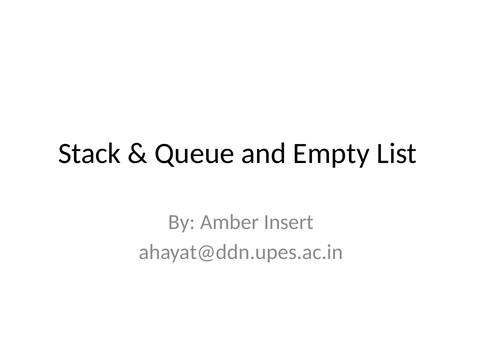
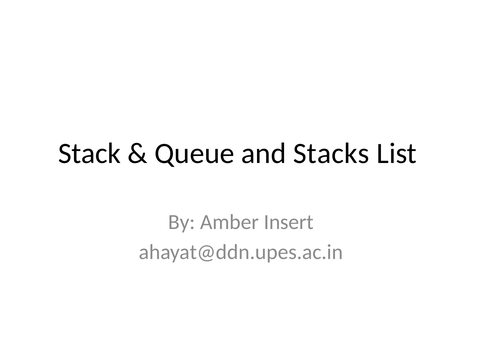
Empty: Empty -> Stacks (331, 153)
